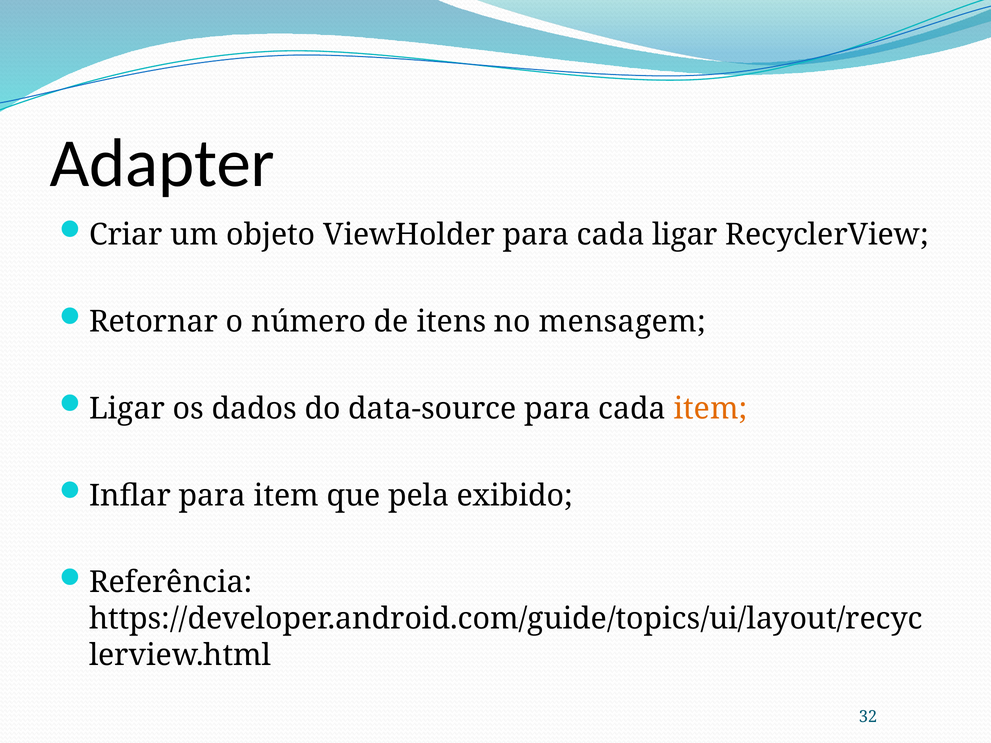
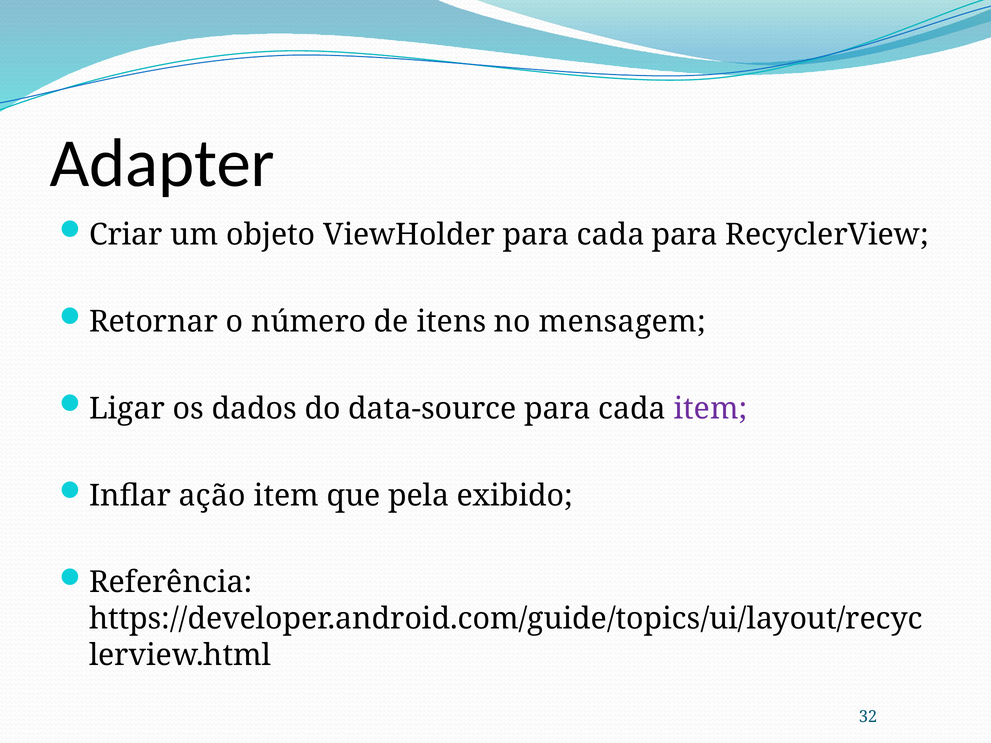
cada ligar: ligar -> para (685, 235)
item colour: orange -> purple (711, 409)
Inflar para: para -> ação (212, 496)
